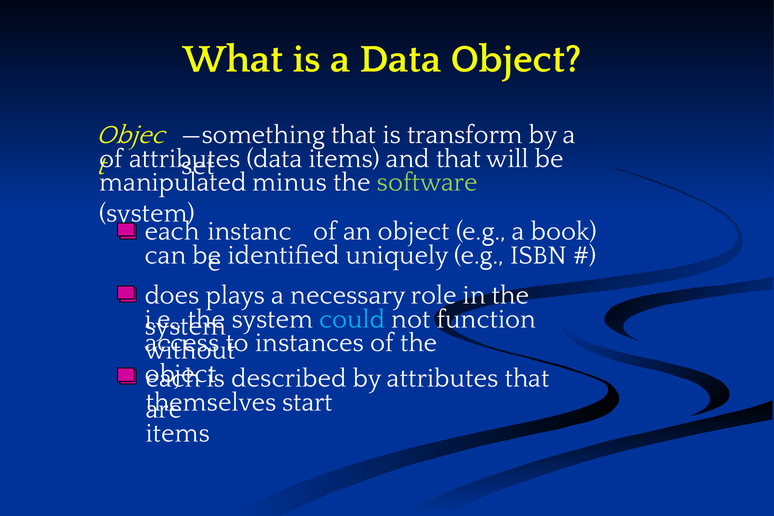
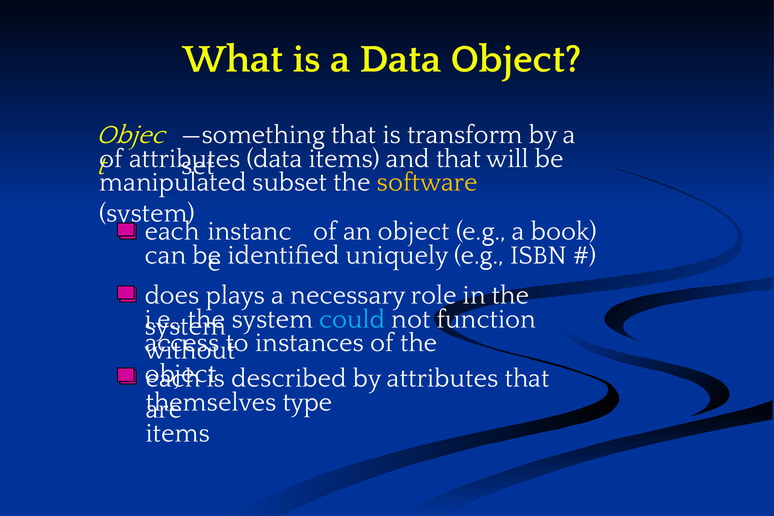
minus: minus -> subset (290, 182)
software colour: light green -> yellow (427, 182)
start: start -> type (308, 402)
